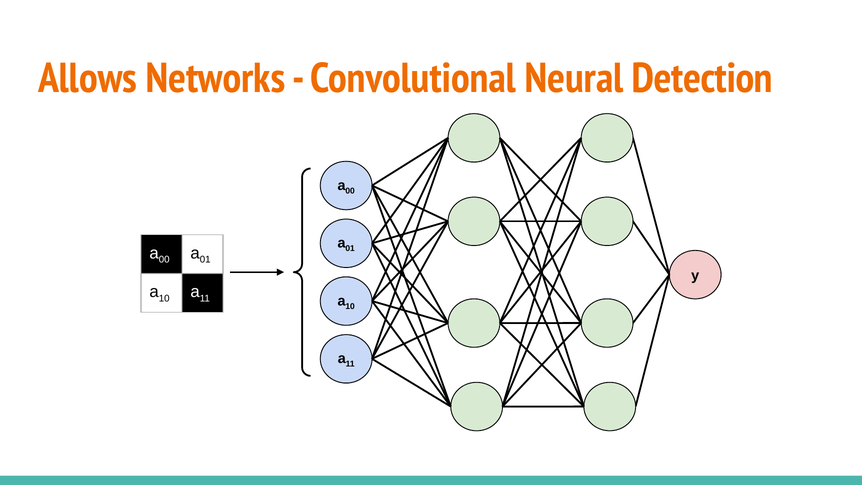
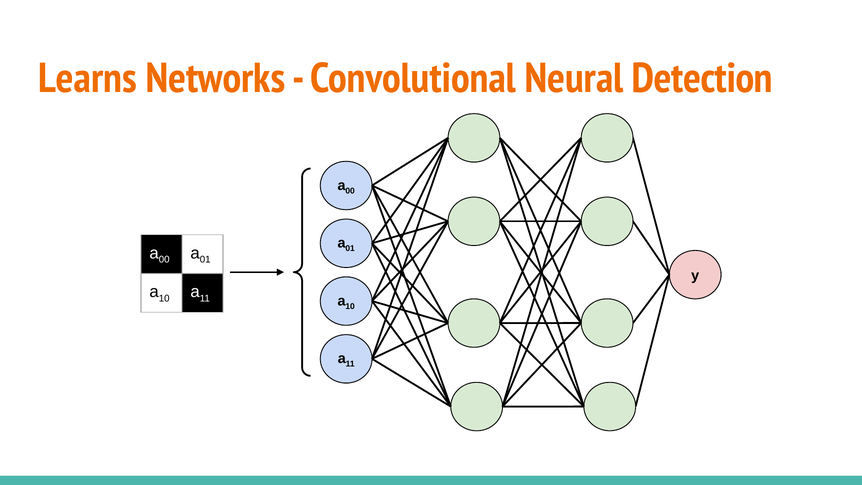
Allows: Allows -> Learns (88, 79)
